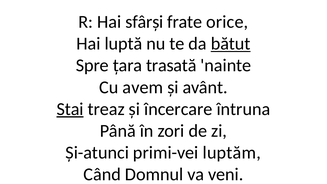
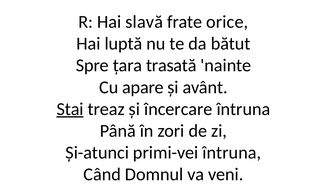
sfârși: sfârși -> slavă (144, 22)
bătut underline: present -> none (231, 44)
avem: avem -> apare (143, 87)
primi-vei luptăm: luptăm -> întruna (232, 153)
